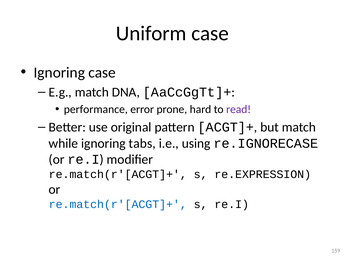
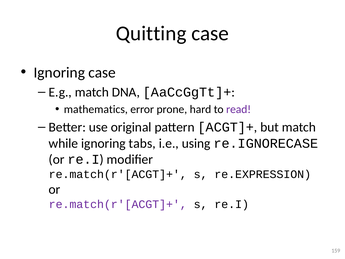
Uniform: Uniform -> Quitting (151, 33)
performance: performance -> mathematics (96, 109)
re.match(r'[ACGT]+ colour: blue -> purple (118, 204)
